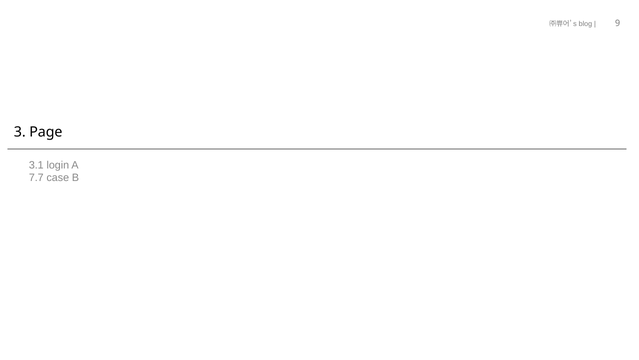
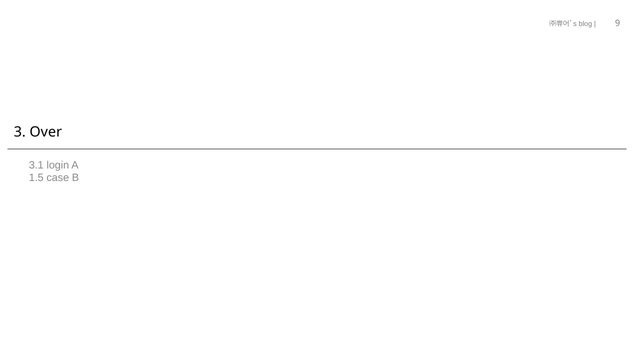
Page: Page -> Over (46, 132)
7.7: 7.7 -> 1.5 (36, 178)
